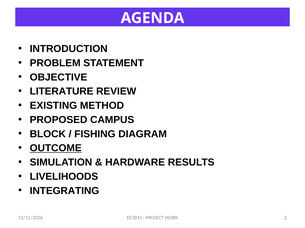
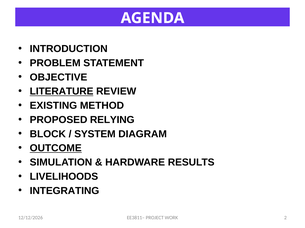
LITERATURE underline: none -> present (62, 92)
CAMPUS: CAMPUS -> RELYING (112, 120)
FISHING: FISHING -> SYSTEM (95, 134)
